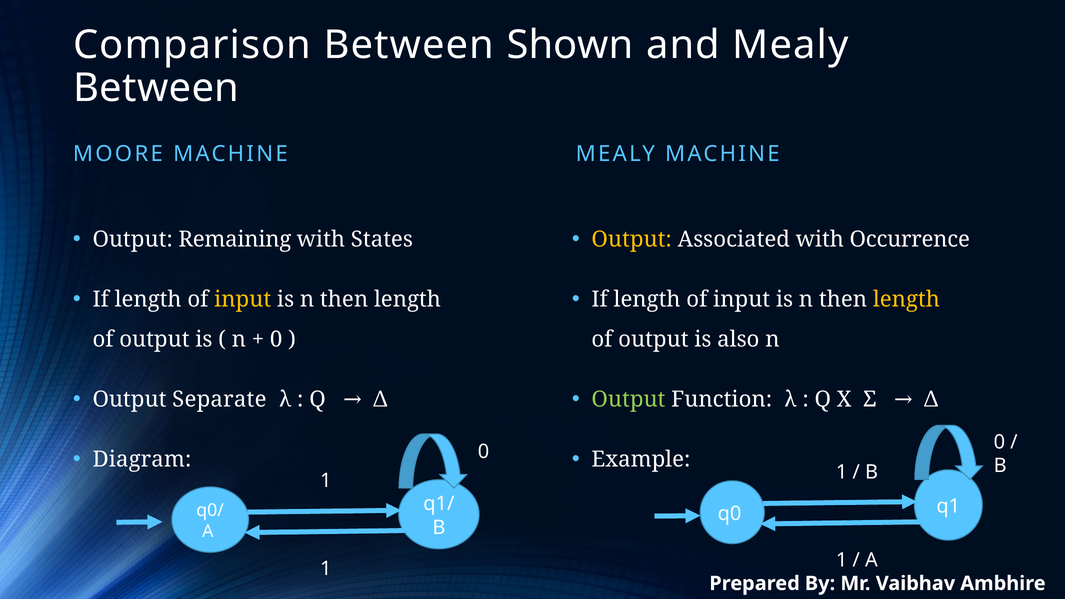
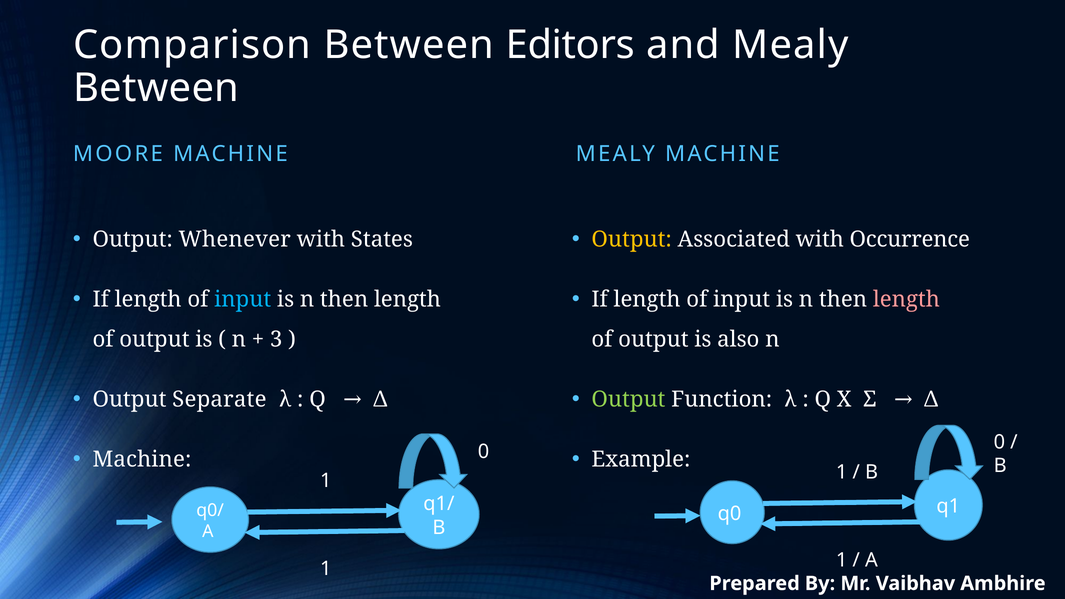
Shown: Shown -> Editors (570, 45)
Remaining: Remaining -> Whenever (235, 240)
input colour: yellow -> light blue (243, 300)
length colour: yellow -> pink (906, 300)
0: 0 -> 3 (276, 340)
Diagram: Diagram -> Machine (142, 460)
